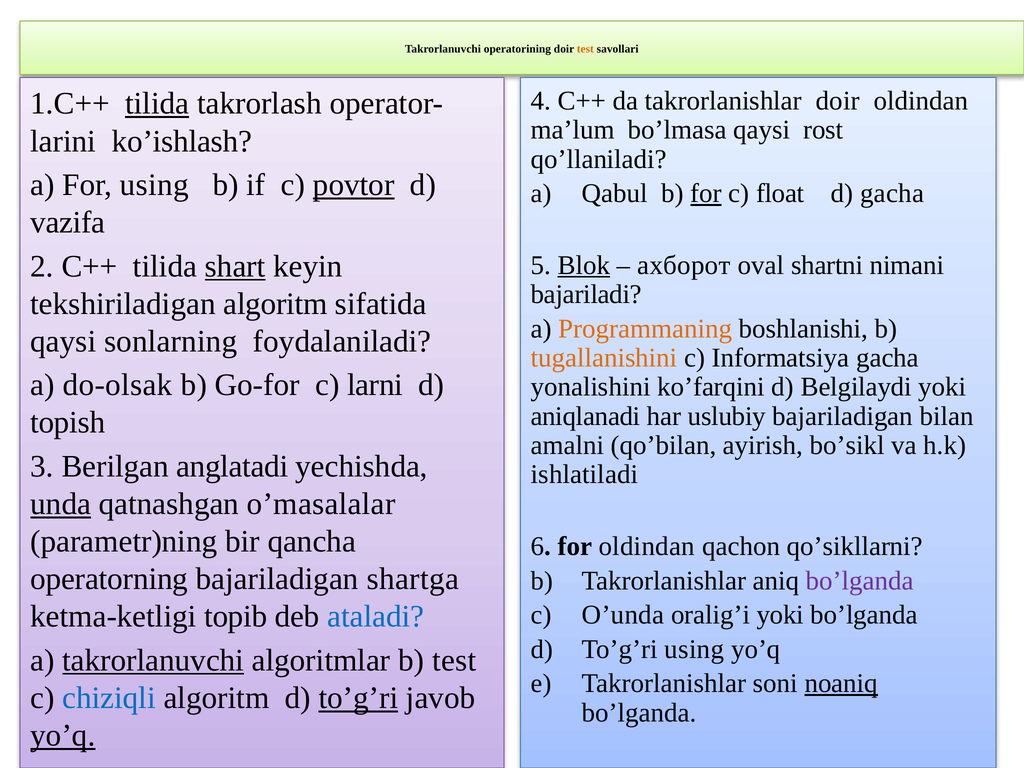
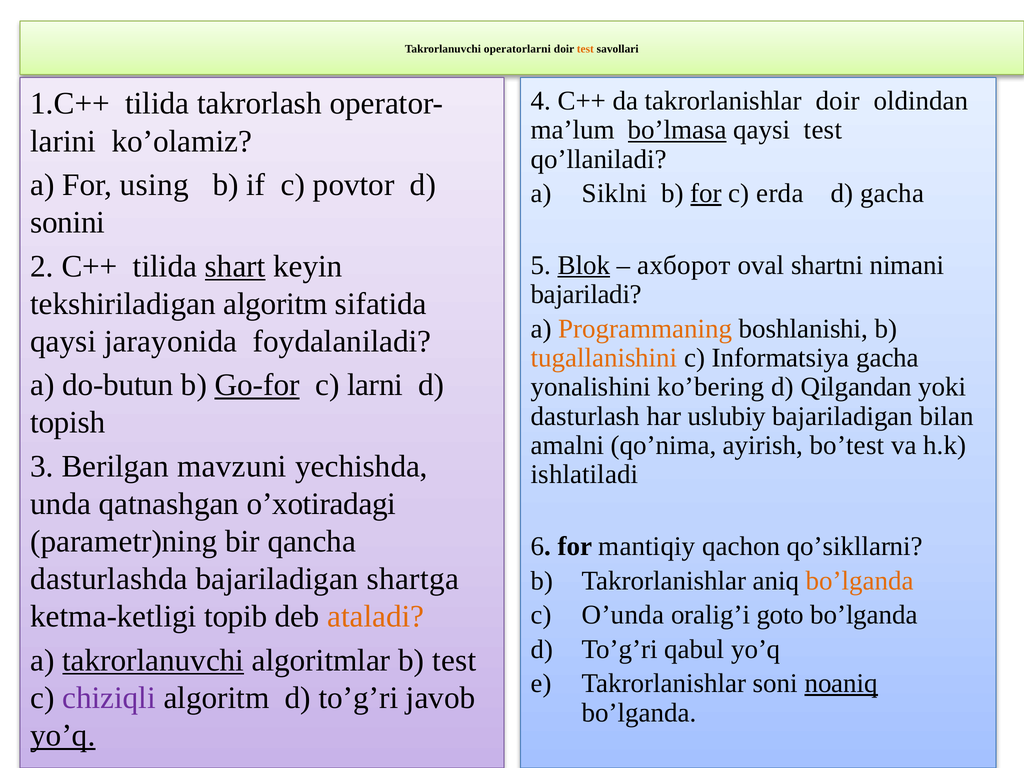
operatorining: operatorining -> operatorlarni (517, 49)
tilida underline: present -> none (157, 104)
bo’lmasa underline: none -> present (677, 130)
qaysi rost: rost -> test (823, 130)
ko’ishlash: ko’ishlash -> ko’olamiz (182, 141)
povtor underline: present -> none (354, 185)
Qabul: Qabul -> Siklni (615, 193)
float: float -> erda (780, 193)
vazifa: vazifa -> sonini (68, 222)
sonlarning: sonlarning -> jarayonida (171, 341)
do-olsak: do-olsak -> do-butun (118, 385)
Go-for underline: none -> present (257, 385)
ko’farqini: ko’farqini -> ko’bering (711, 387)
Belgilaydi: Belgilaydi -> Qilgandan (856, 387)
aniqlanadi: aniqlanadi -> dasturlash (585, 416)
qo’bilan: qo’bilan -> qo’nima (664, 445)
bo’sikl: bo’sikl -> bo’test (847, 445)
anglatadi: anglatadi -> mavzuni (232, 466)
unda underline: present -> none (61, 504)
o’masalalar: o’masalalar -> o’xotiradagi (321, 504)
for oldindan: oldindan -> mantiqiy (647, 546)
operatorning: operatorning -> dasturlashda (109, 579)
bo’lganda colour: purple -> orange (860, 581)
ataladi colour: blue -> orange (376, 617)
oralig’i yoki: yoki -> goto (780, 615)
To’g’ri using: using -> qabul (694, 649)
chiziqli colour: blue -> purple (109, 698)
to’g’ri underline: present -> none (358, 698)
